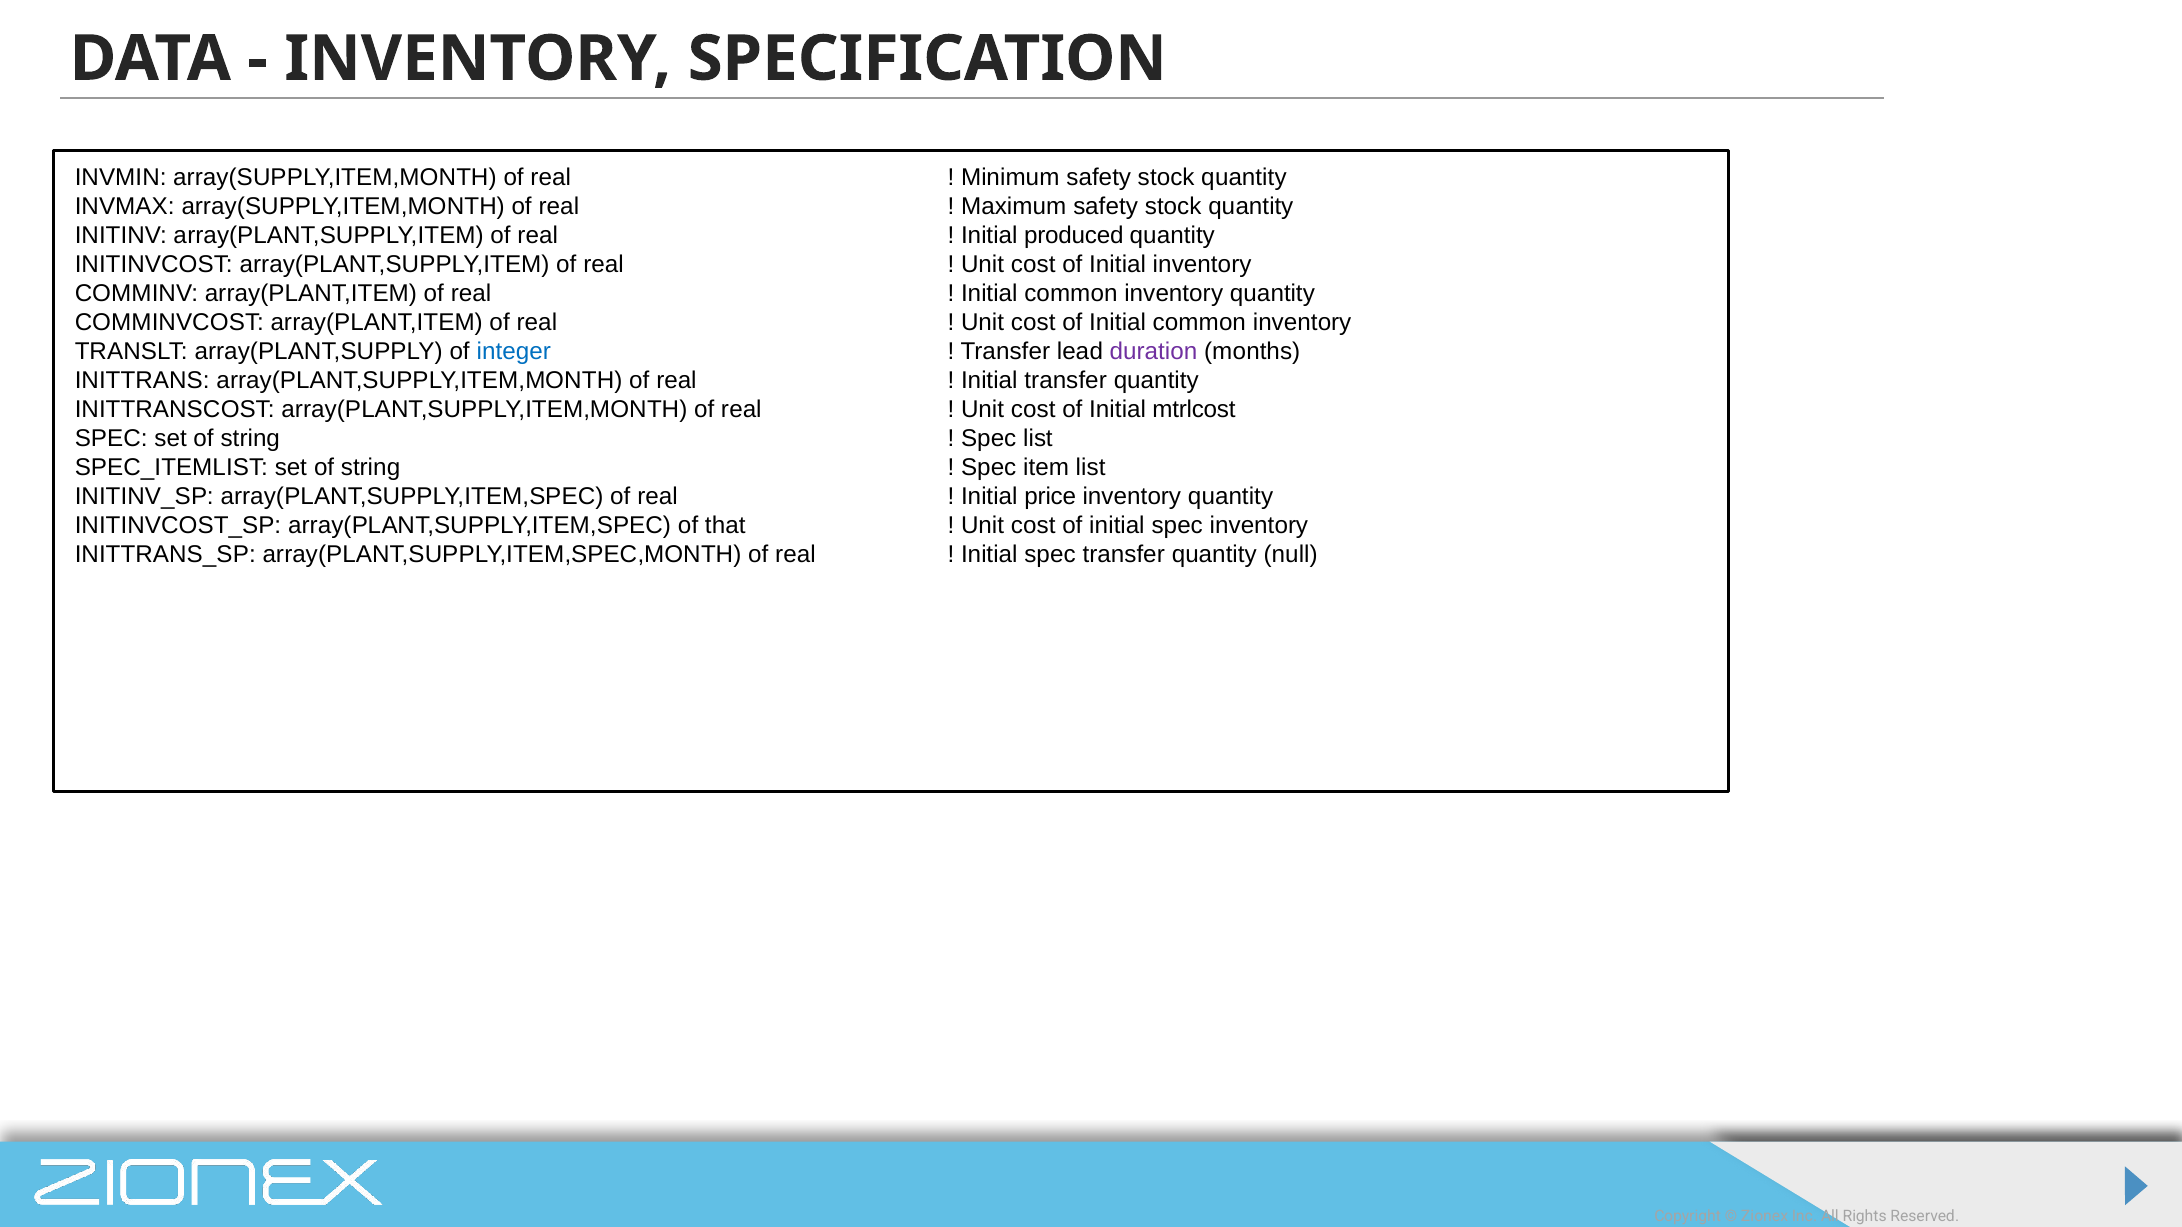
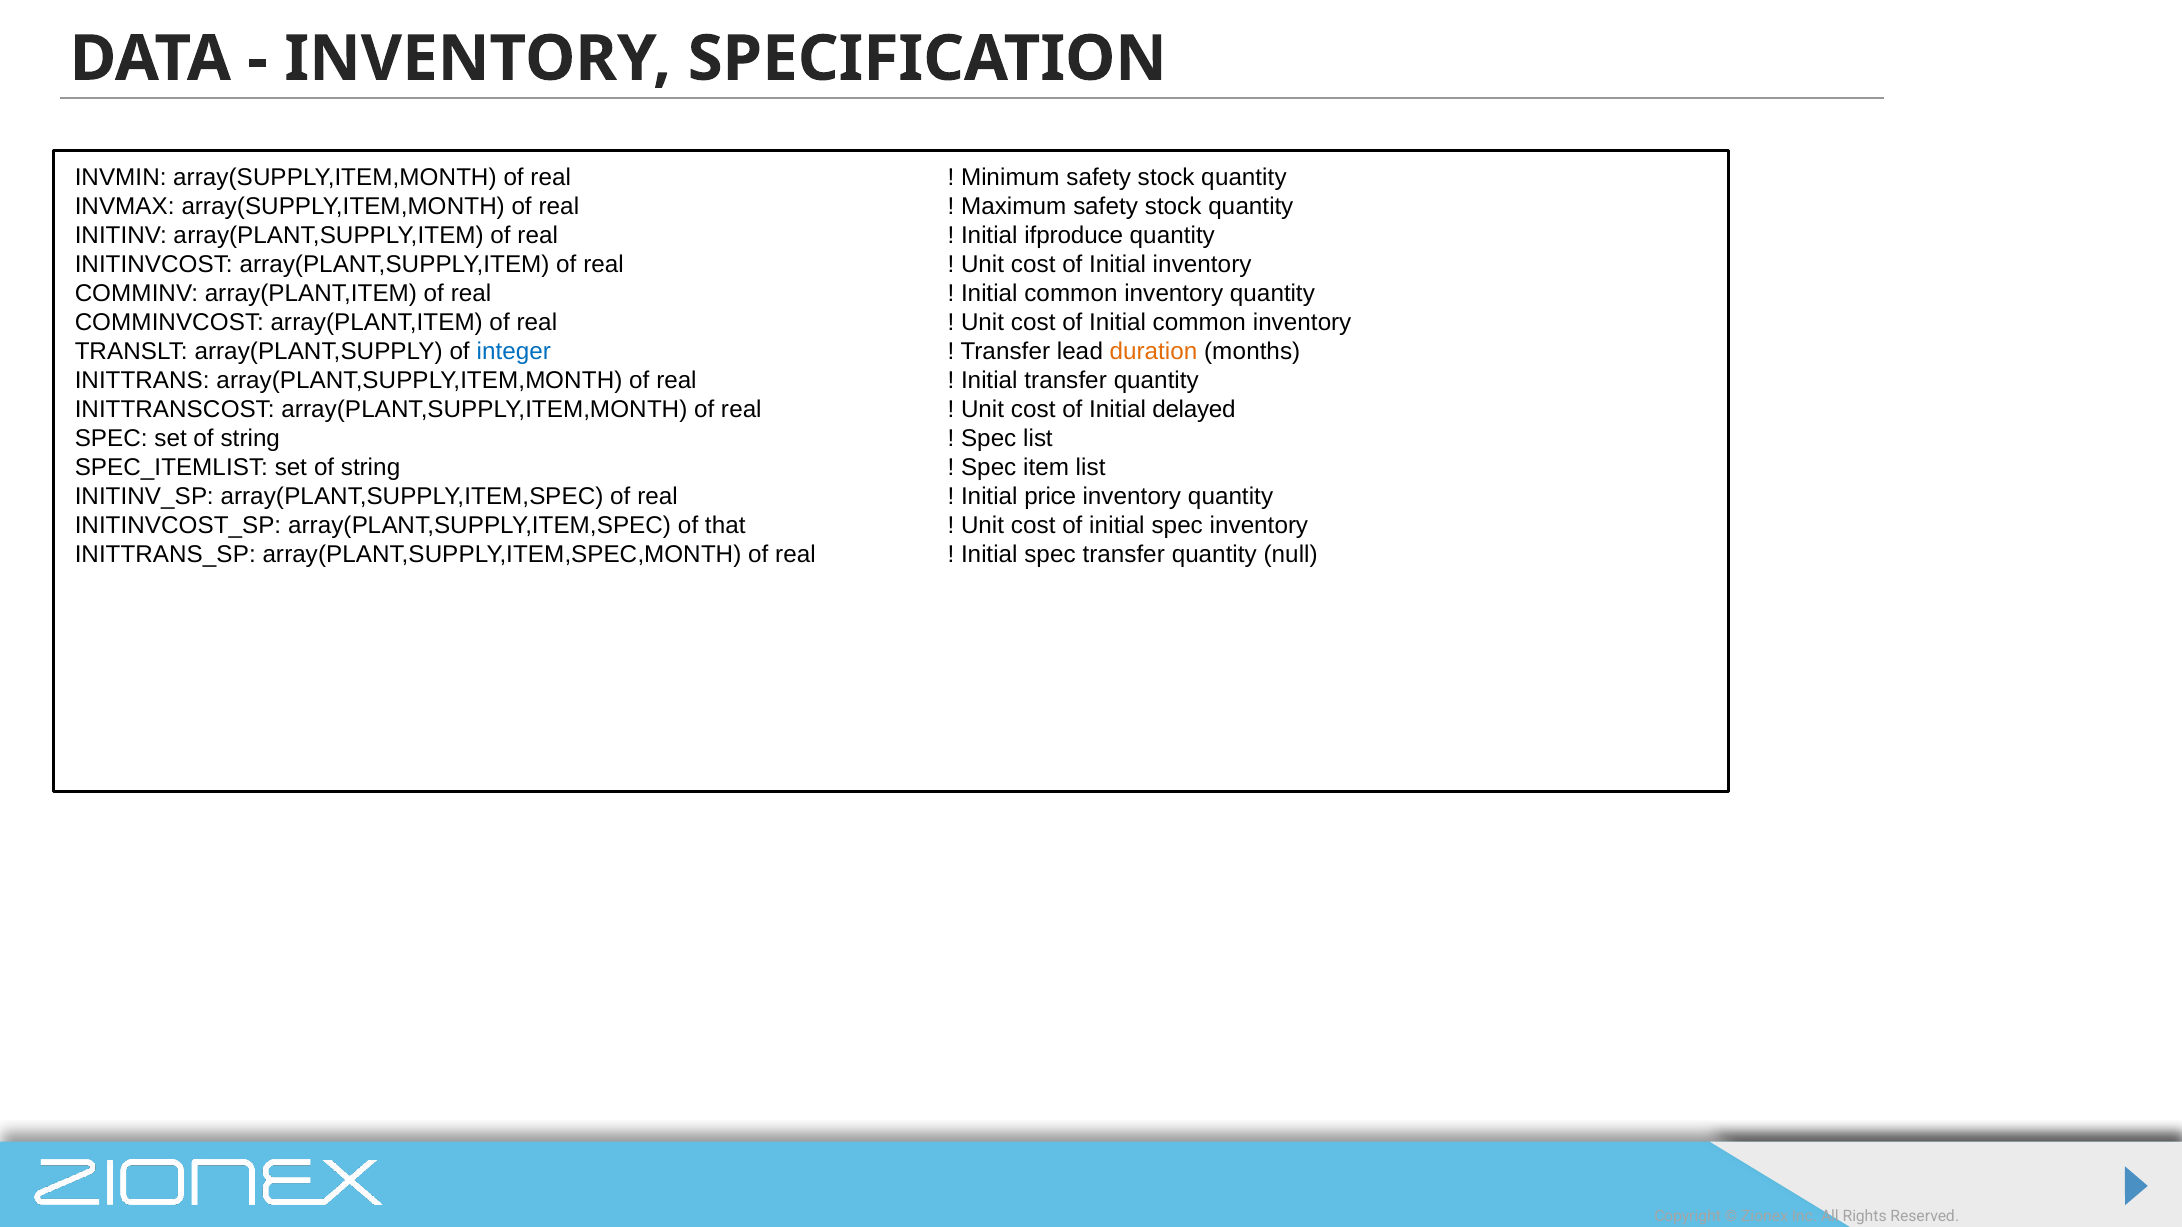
produced: produced -> ifproduce (1074, 235)
duration colour: purple -> orange (1153, 351)
mtrlcost: mtrlcost -> delayed (1194, 410)
